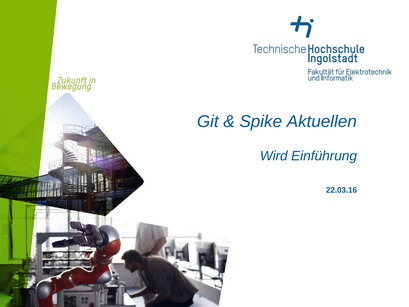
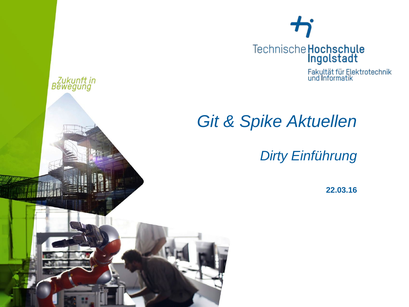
Wird: Wird -> Dirty (274, 156)
